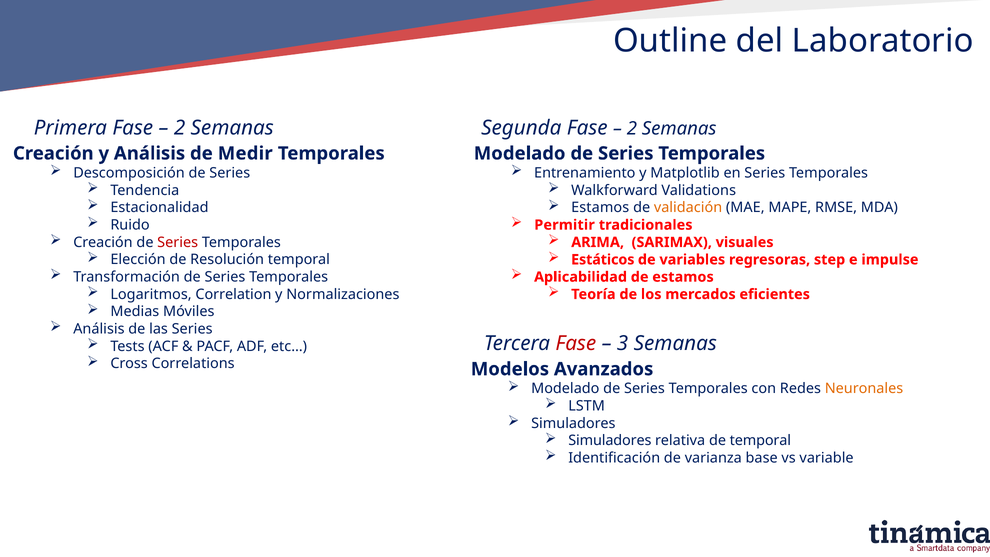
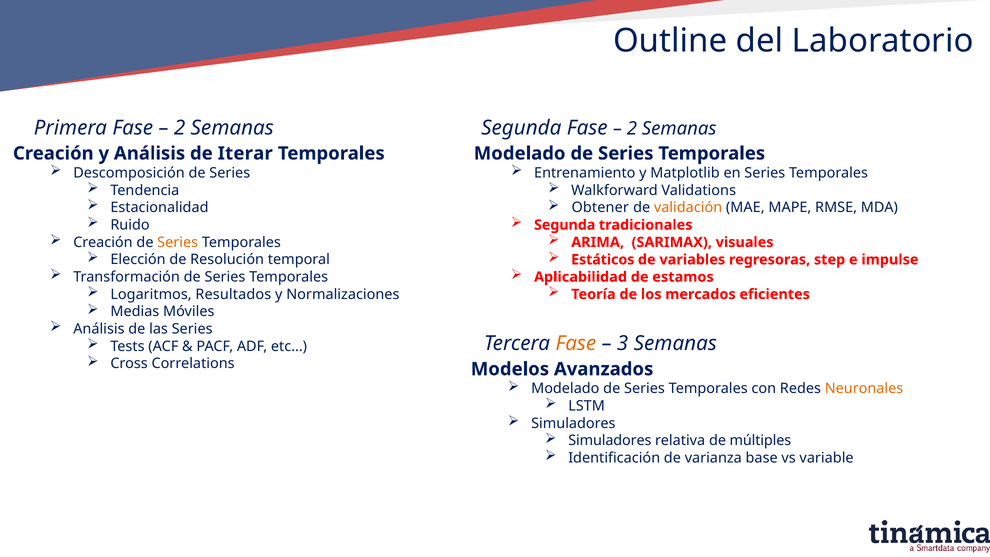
Medir: Medir -> Iterar (245, 153)
Estamos: Estamos -> Obtener (600, 208)
Permitir: Permitir -> Segunda (565, 225)
Series colour: red -> orange (178, 242)
Correlation: Correlation -> Resultados (233, 294)
Fase colour: red -> orange (576, 343)
de temporal: temporal -> múltiples (760, 441)
